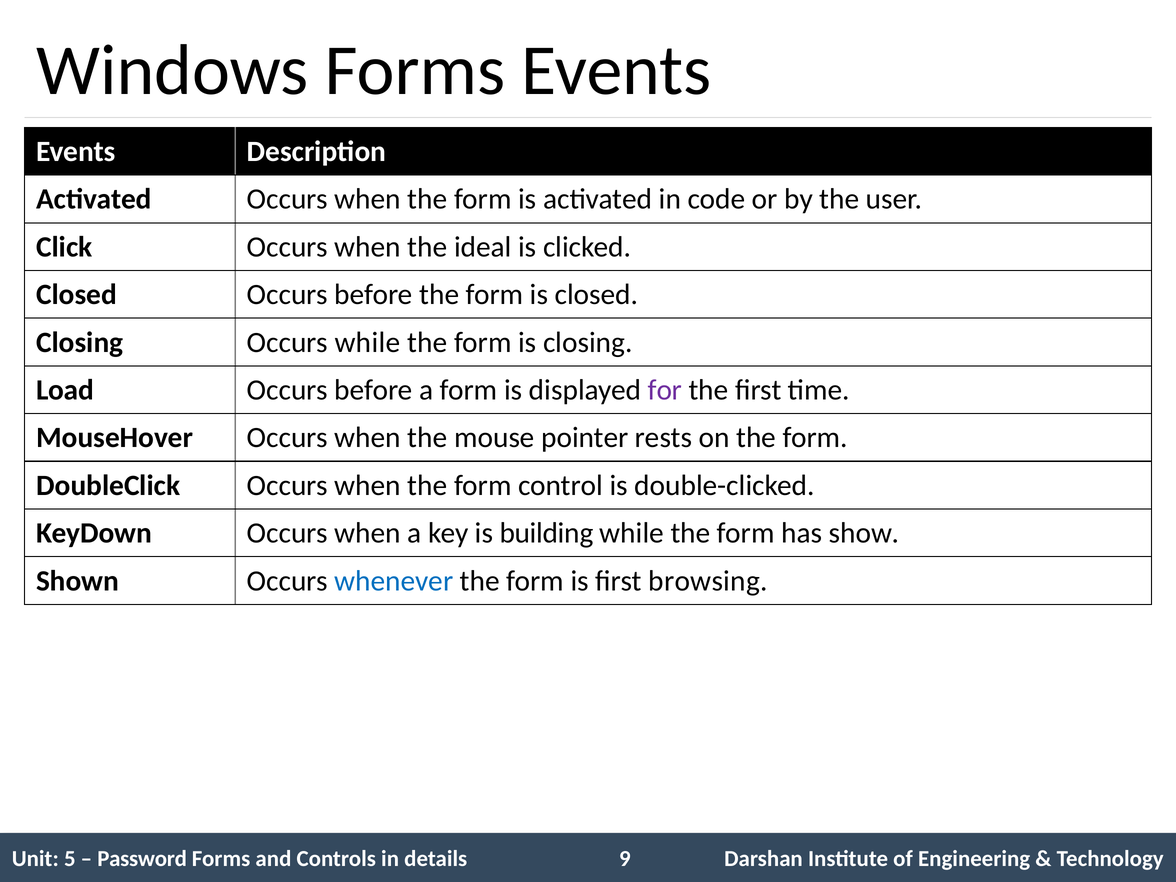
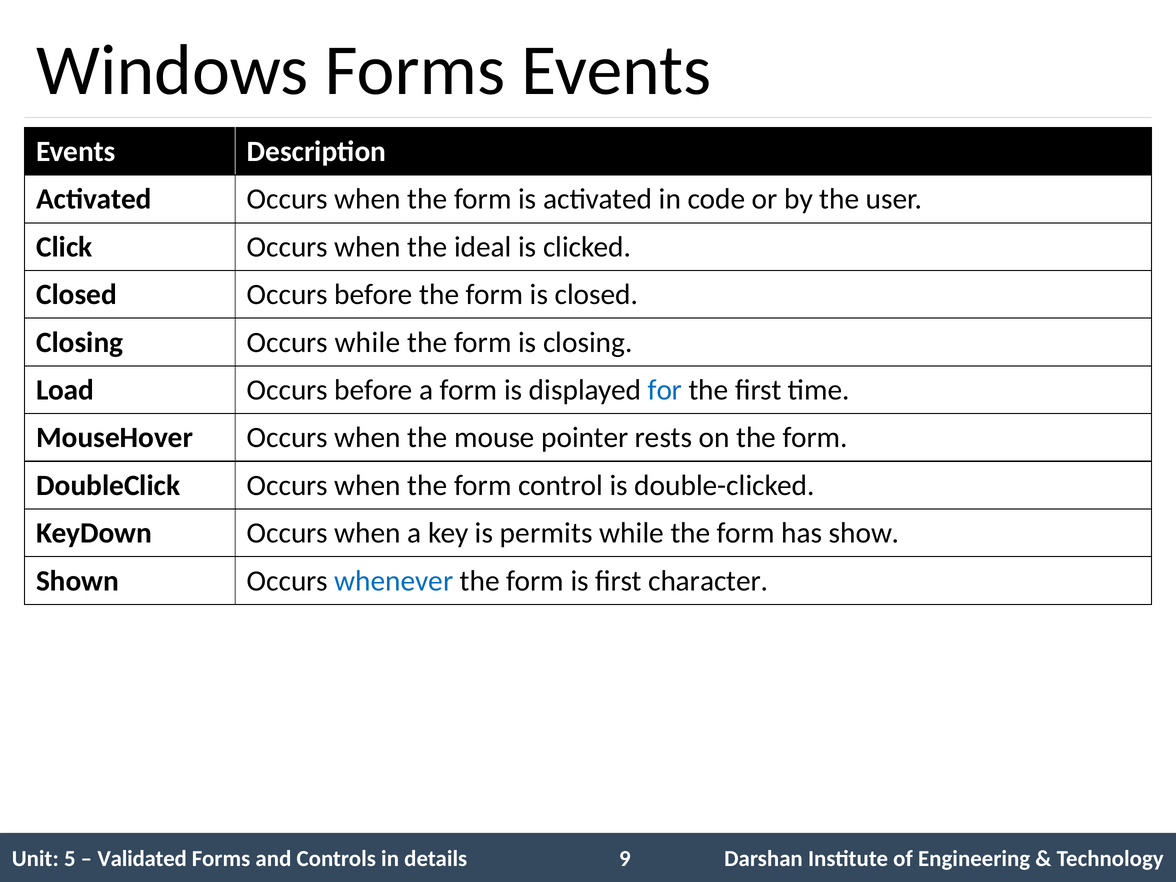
for colour: purple -> blue (665, 390)
building: building -> permits (546, 533)
browsing: browsing -> character (708, 581)
Password: Password -> Validated (142, 858)
